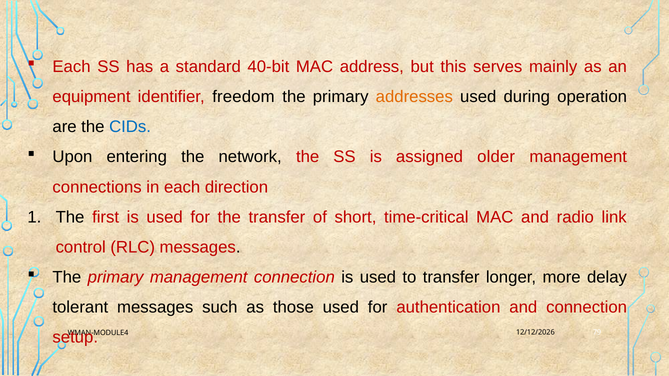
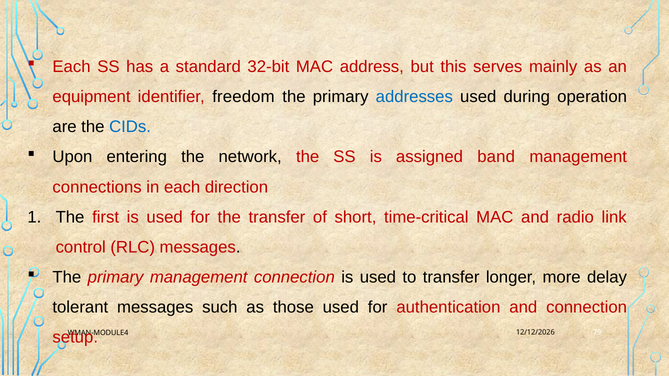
40-bit: 40-bit -> 32-bit (268, 67)
addresses colour: orange -> blue (414, 97)
older: older -> band (496, 157)
